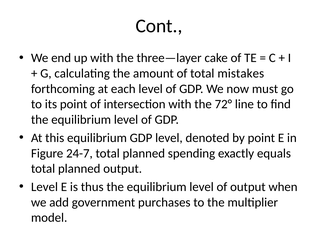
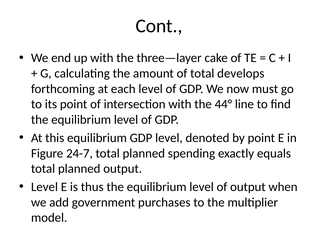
mistakes: mistakes -> develops (241, 73)
72°: 72° -> 44° (223, 104)
